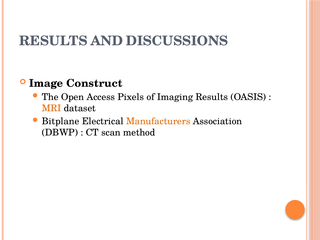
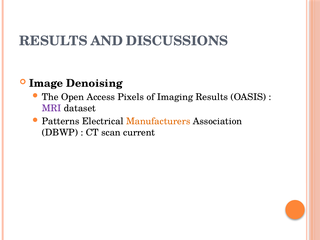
Construct: Construct -> Denoising (94, 83)
MRI colour: orange -> purple (52, 108)
Bitplane: Bitplane -> Patterns (61, 121)
method: method -> current (139, 133)
